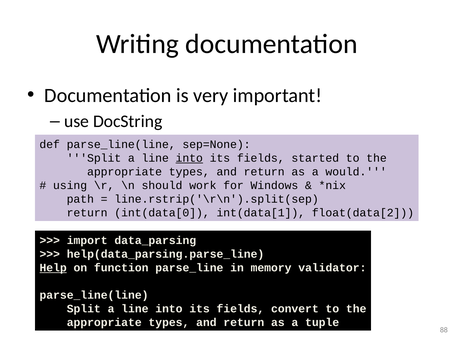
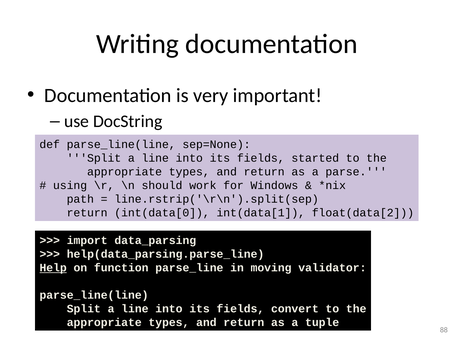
into underline: present -> none (189, 158)
would: would -> parse (356, 172)
memory: memory -> moving (271, 267)
